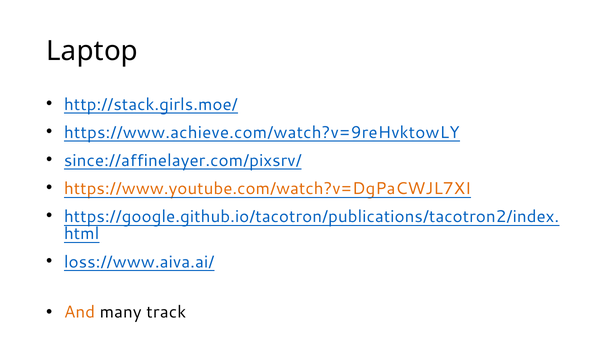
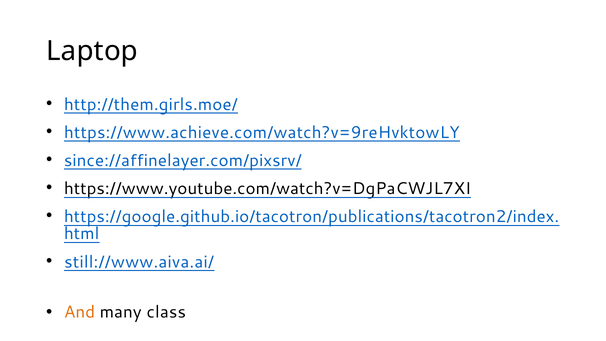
http://stack.girls.moe/: http://stack.girls.moe/ -> http://them.girls.moe/ (151, 104)
https://www.youtube.com/watch?v=DgPaCWJL7XI colour: orange -> black (267, 189)
loss://www.aiva.ai/: loss://www.aiva.ai/ -> still://www.aiva.ai/ (139, 262)
track: track -> class (166, 312)
